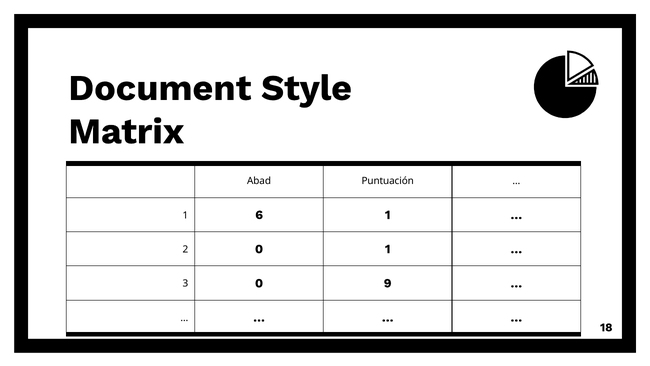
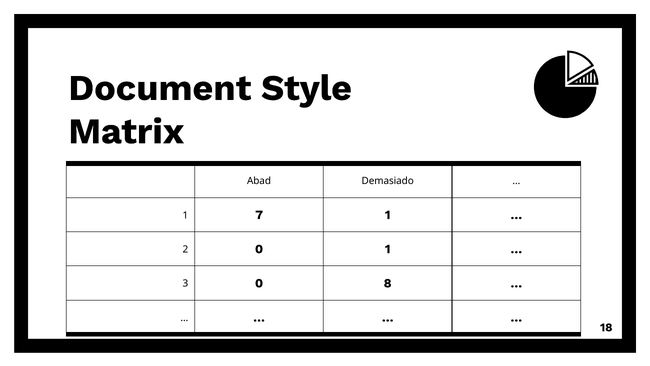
Puntuación: Puntuación -> Demasiado (388, 181)
6: 6 -> 7 (259, 215)
9: 9 -> 8 (388, 283)
